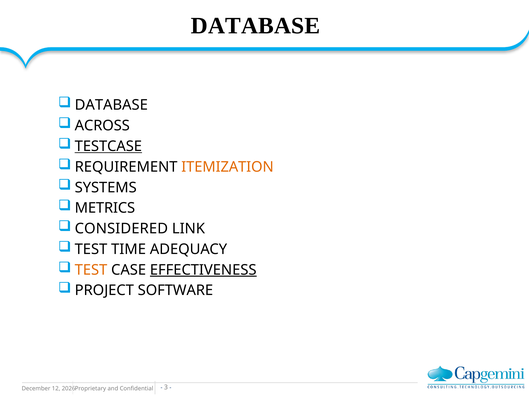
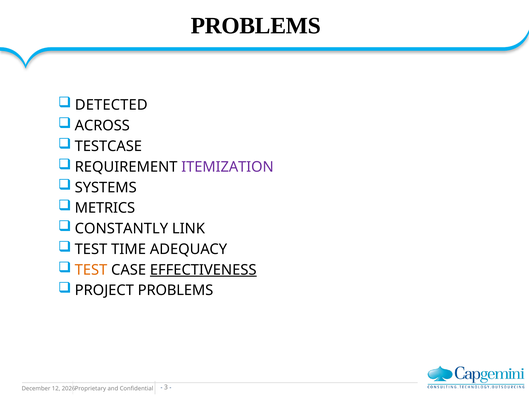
DATABASE: DATABASE -> PROBLEMS (256, 26)
DATABASE: DATABASE -> DETECTED (111, 105)
TESTCASE underline: present -> none (108, 146)
ITEMIZATION colour: orange -> purple (228, 167)
CONSIDERED: CONSIDERED -> CONSTANTLY (121, 229)
PROJECT SOFTWARE: SOFTWARE -> PROBLEMS (175, 290)
